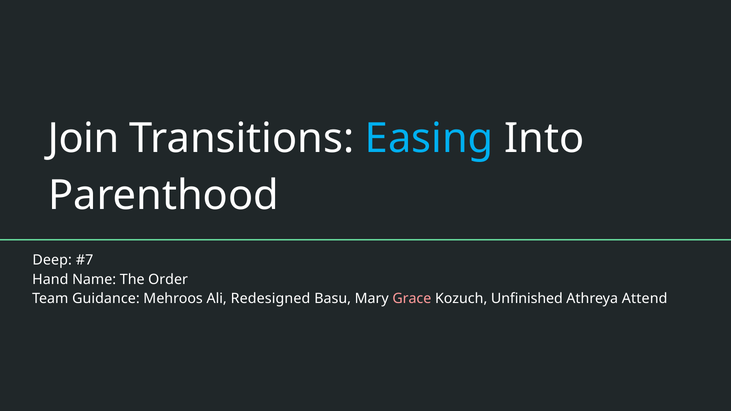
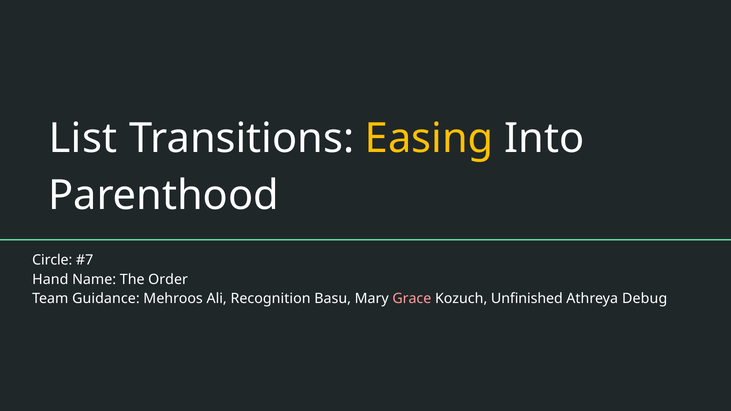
Join: Join -> List (83, 139)
Easing colour: light blue -> yellow (429, 139)
Deep: Deep -> Circle (52, 260)
Redesigned: Redesigned -> Recognition (271, 299)
Attend: Attend -> Debug (645, 299)
